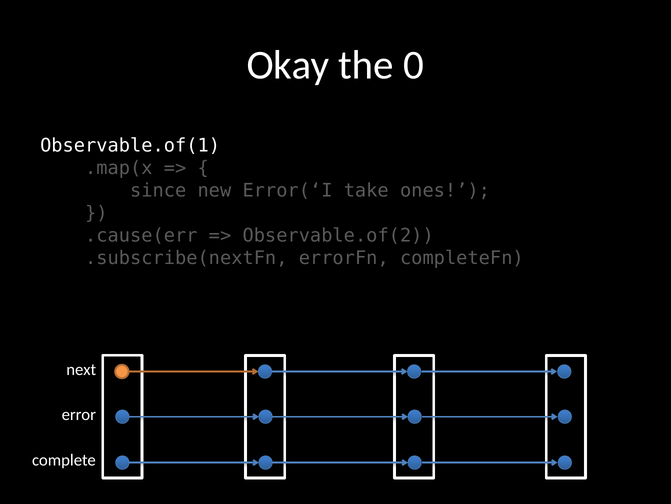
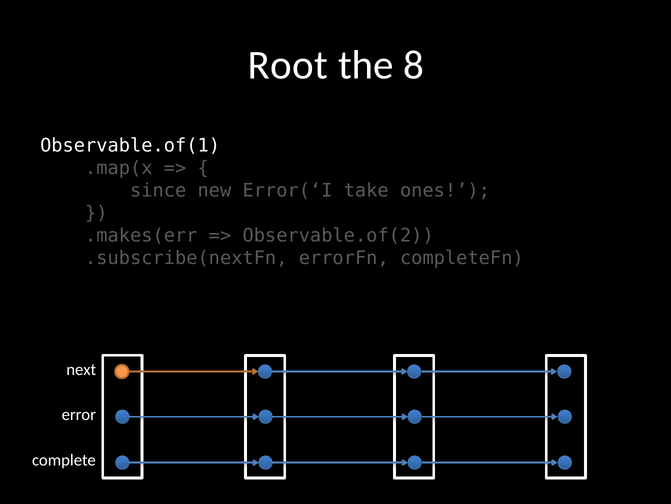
Okay: Okay -> Root (288, 65)
0: 0 -> 8 (414, 65)
.cause(err: .cause(err -> .makes(err (141, 235)
